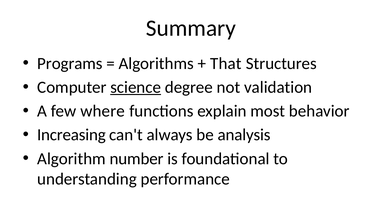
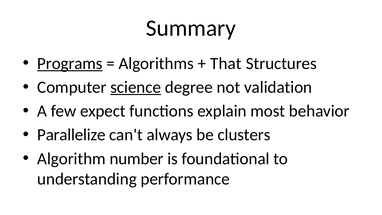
Programs underline: none -> present (70, 63)
where: where -> expect (103, 111)
Increasing: Increasing -> Parallelize (71, 135)
analysis: analysis -> clusters (244, 135)
